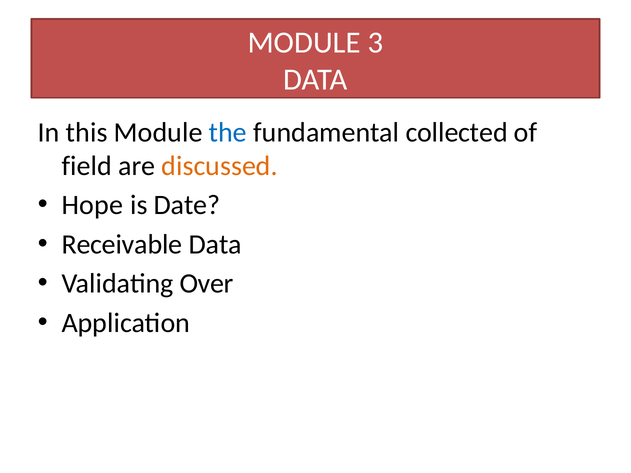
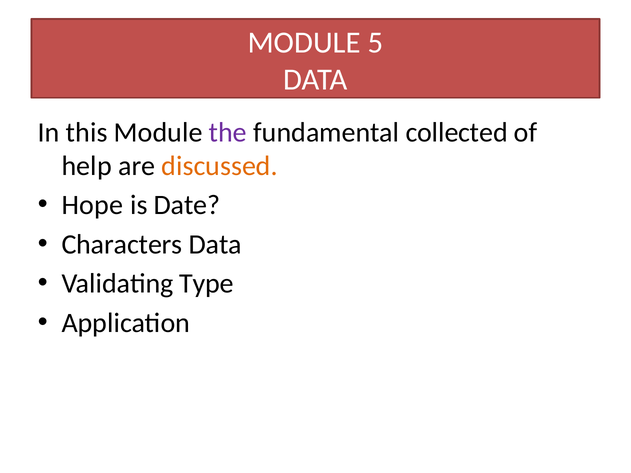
3: 3 -> 5 (375, 43)
the colour: blue -> purple (228, 132)
field: field -> help (87, 166)
Receivable: Receivable -> Characters (122, 245)
Over: Over -> Type (207, 284)
